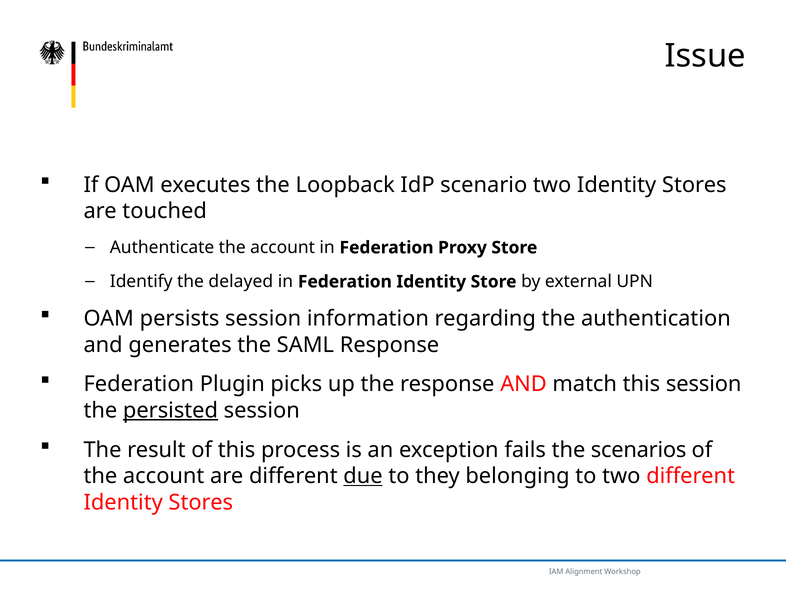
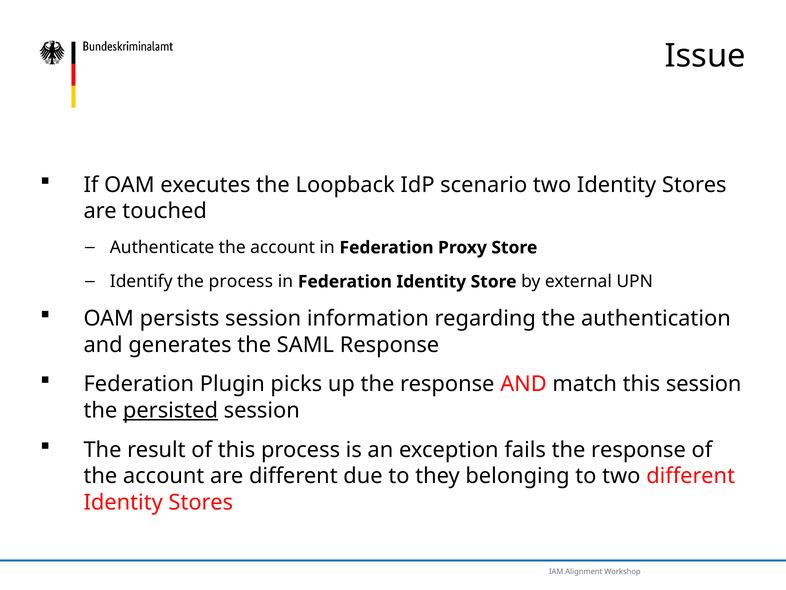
the delayed: delayed -> process (241, 281)
scenarios: scenarios -> response (638, 449)
due underline: present -> none (363, 476)
